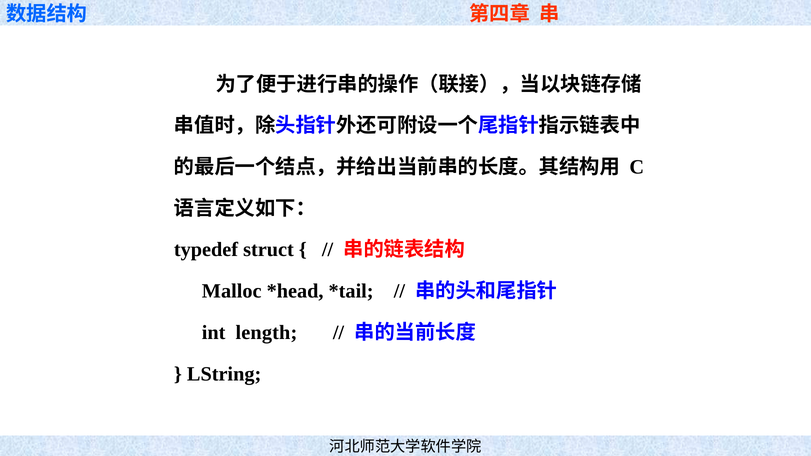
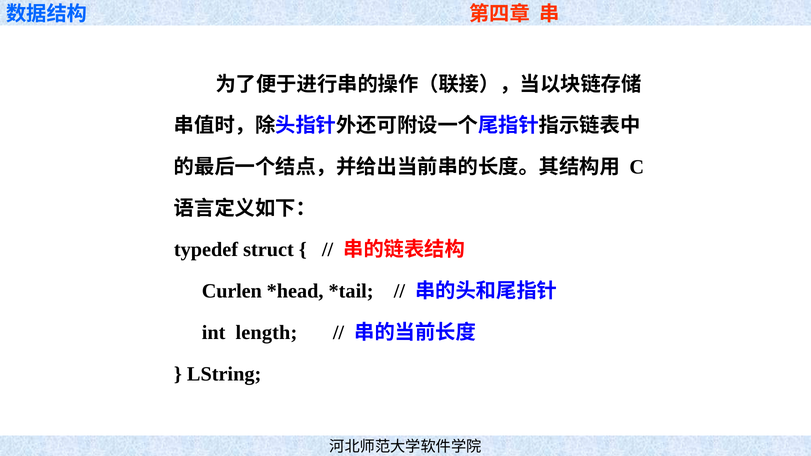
Malloc: Malloc -> Curlen (232, 291)
